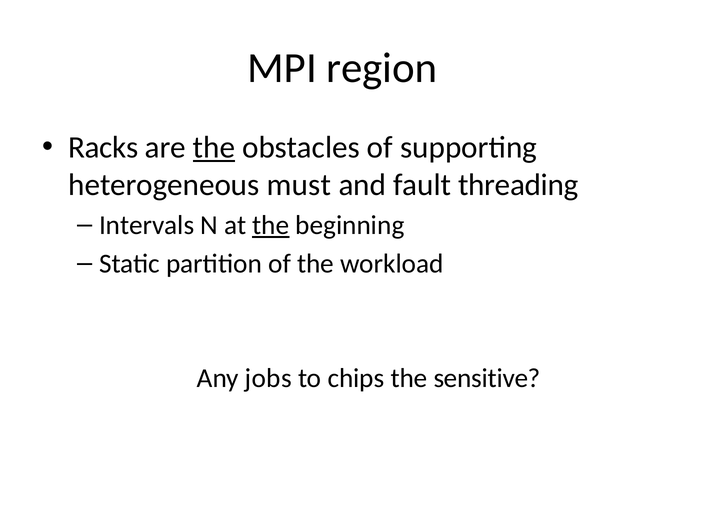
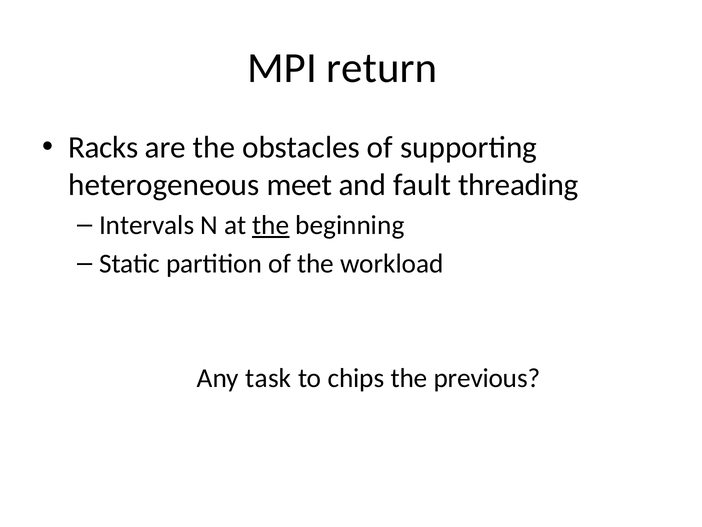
region: region -> return (382, 68)
the underline: present -> none (214, 147)
must: must -> meet (299, 185)
jobs: jobs -> task (268, 378)
sensitive: sensitive -> previous (487, 378)
